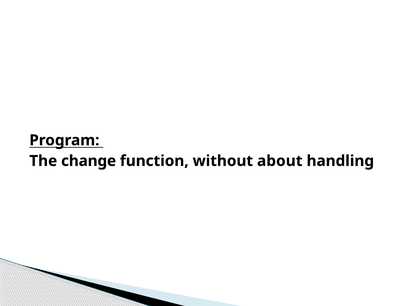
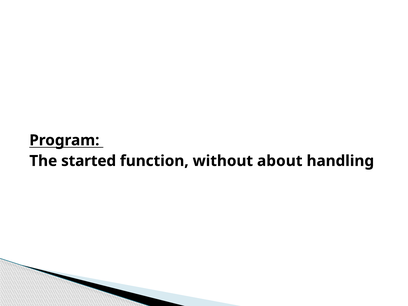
change: change -> started (89, 161)
